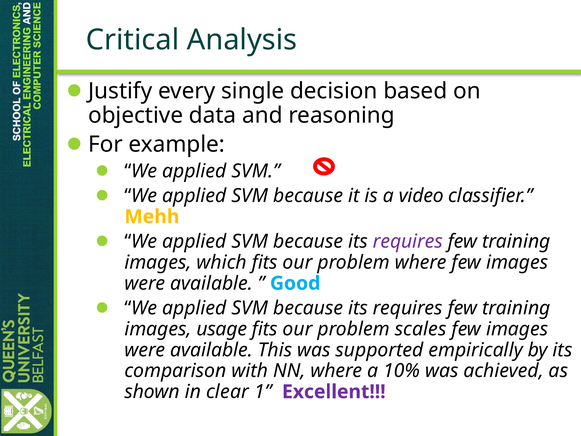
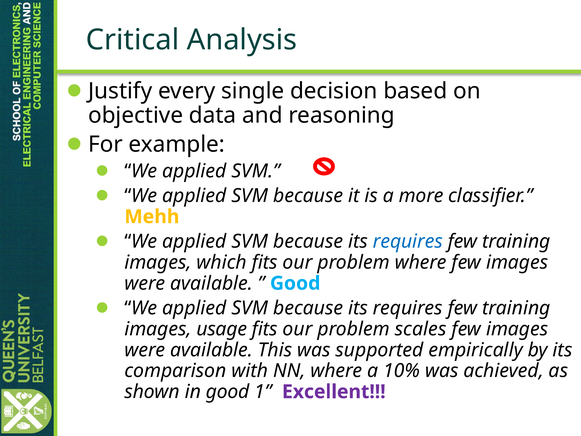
video: video -> more (421, 196)
requires colour: purple -> blue (408, 241)
in clear: clear -> good (228, 392)
